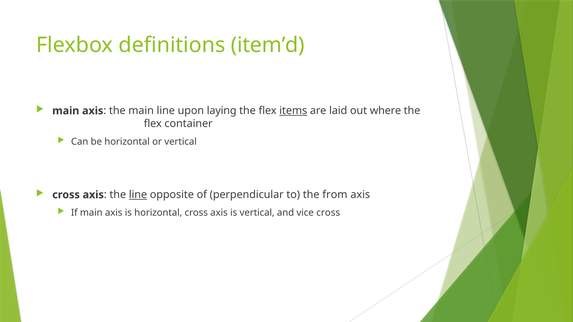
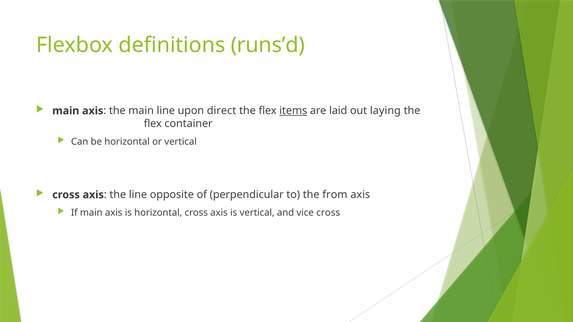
item’d: item’d -> runs’d (268, 45)
laying: laying -> direct (222, 111)
where: where -> laying (385, 111)
line underline: present -> none (138, 195)
